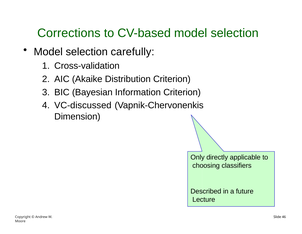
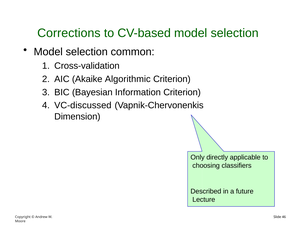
carefully: carefully -> common (133, 52)
Distribution: Distribution -> Algorithmic (128, 79)
